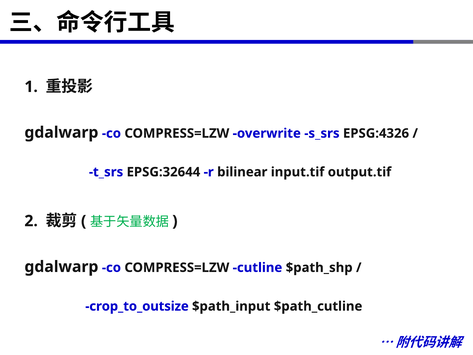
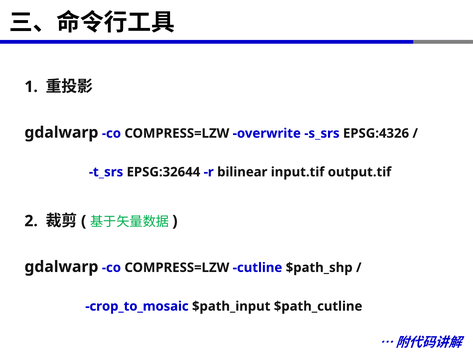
crop_to_outsize: crop_to_outsize -> crop_to_mosaic (137, 306)
